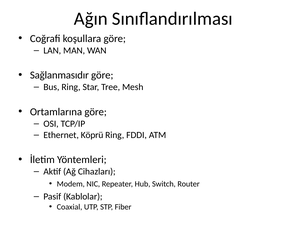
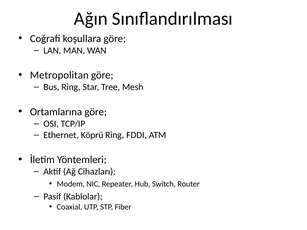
Sağlanmasıdır: Sağlanmasıdır -> Metropolitan (59, 75)
